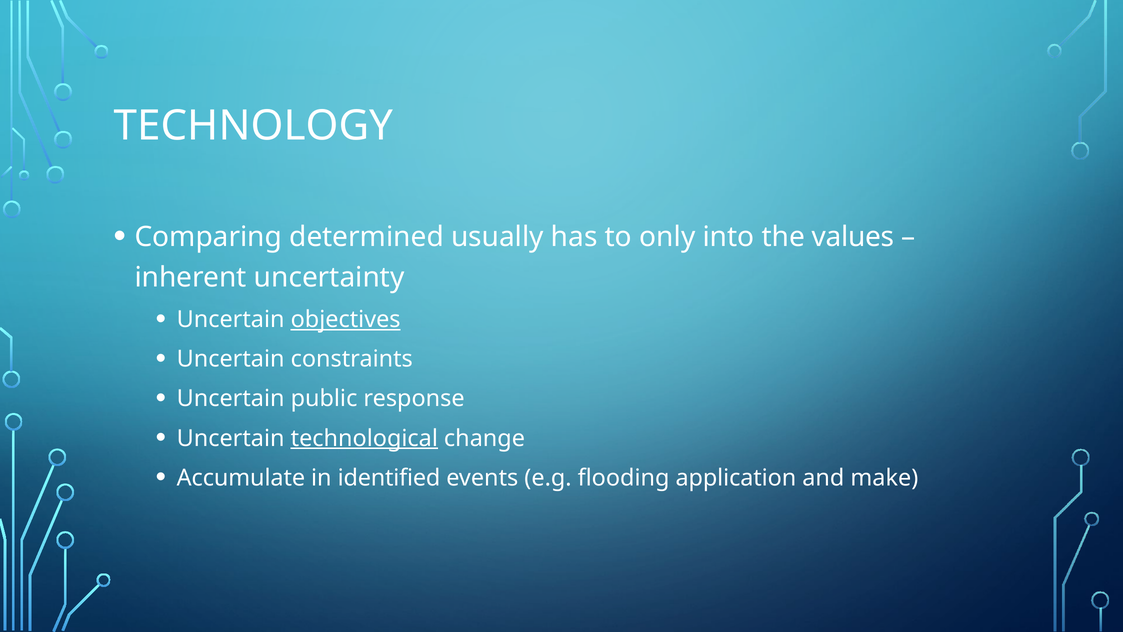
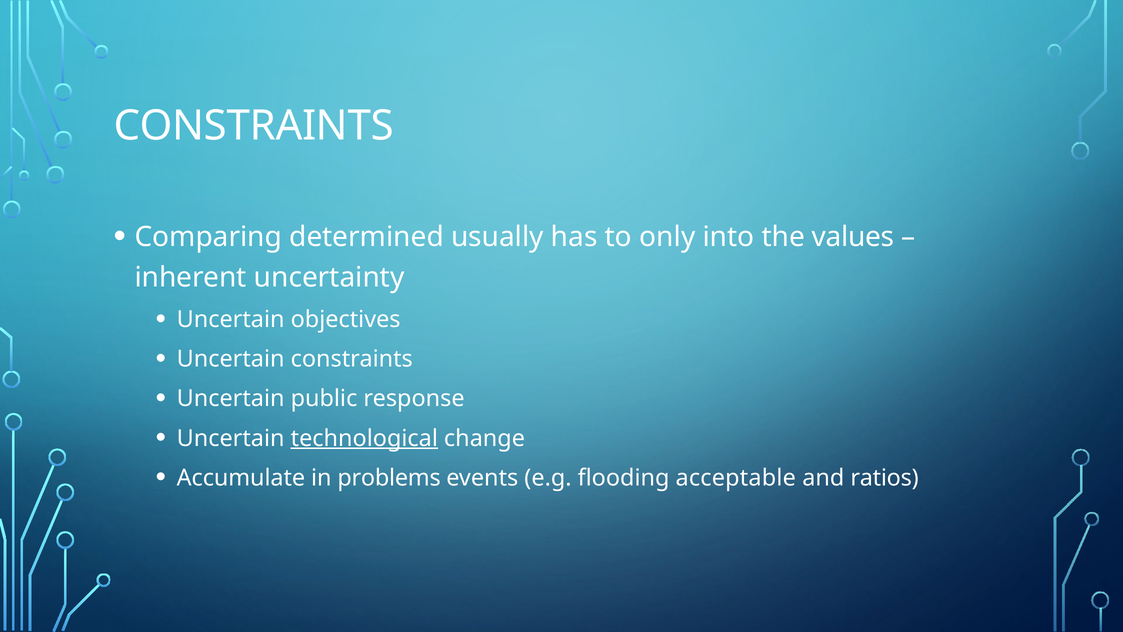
TECHNOLOGY: TECHNOLOGY -> CONSTRAINTS (254, 126)
objectives underline: present -> none (346, 319)
identified: identified -> problems (389, 478)
application: application -> acceptable (736, 478)
make: make -> ratios (885, 478)
